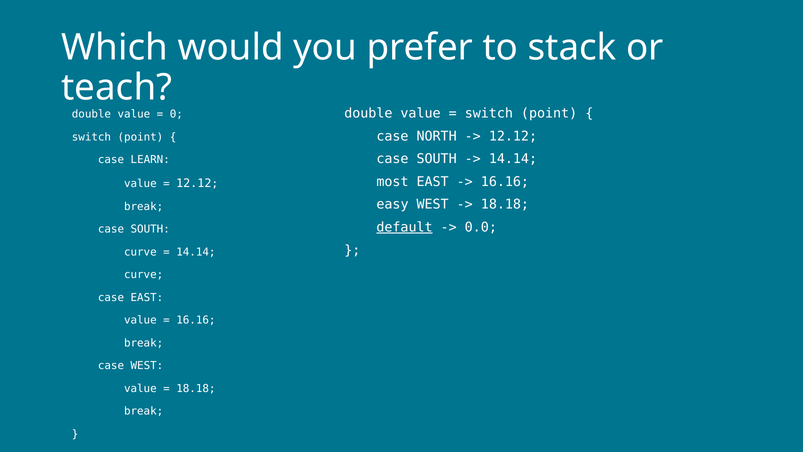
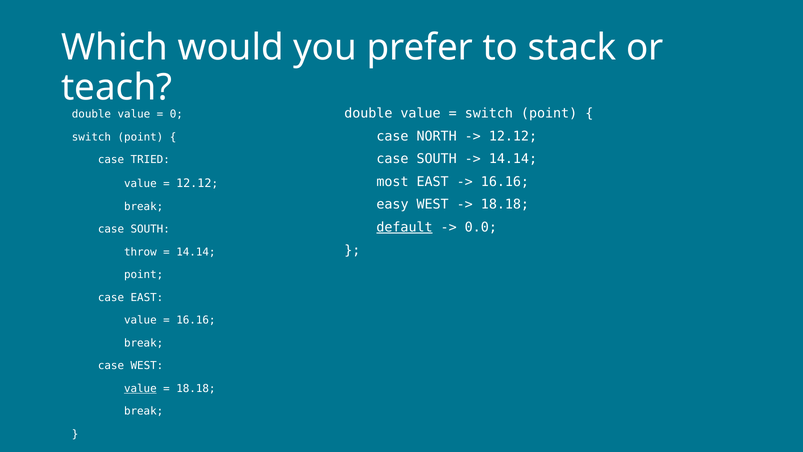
LEARN: LEARN -> TRIED (150, 160)
curve: curve -> throw (140, 252)
curve: curve -> point (144, 275)
value underline: none -> present (140, 388)
